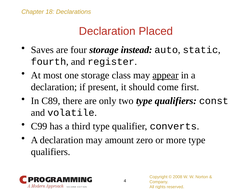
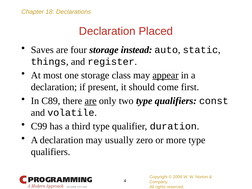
fourth: fourth -> things (49, 62)
are underline: none -> present (91, 101)
converts: converts -> duration (173, 126)
amount: amount -> usually (119, 140)
